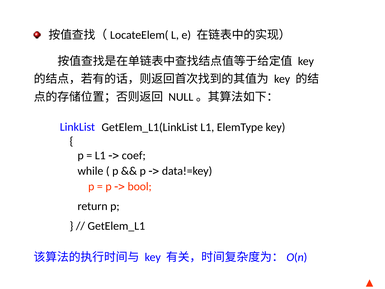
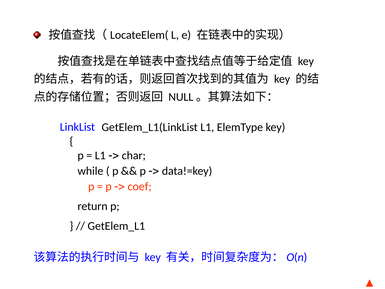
coef: coef -> char (134, 155)
bool: bool -> coef (140, 186)
